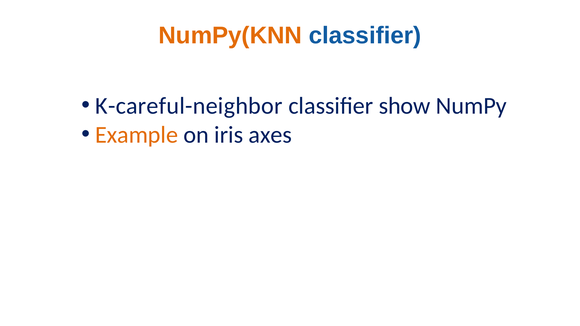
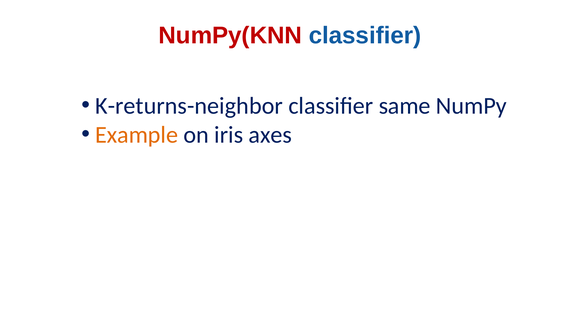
NumPy(KNN colour: orange -> red (230, 36)
K-careful-neighbor: K-careful-neighbor -> K-returns-neighbor (189, 106)
show: show -> same (405, 106)
